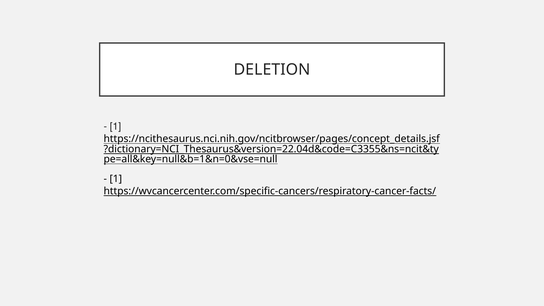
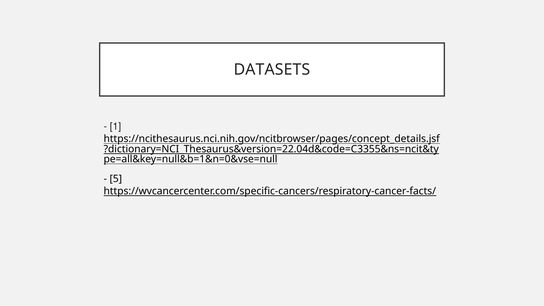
DELETION: DELETION -> DATASETS (272, 69)
1: 1 -> 5 (116, 179)
